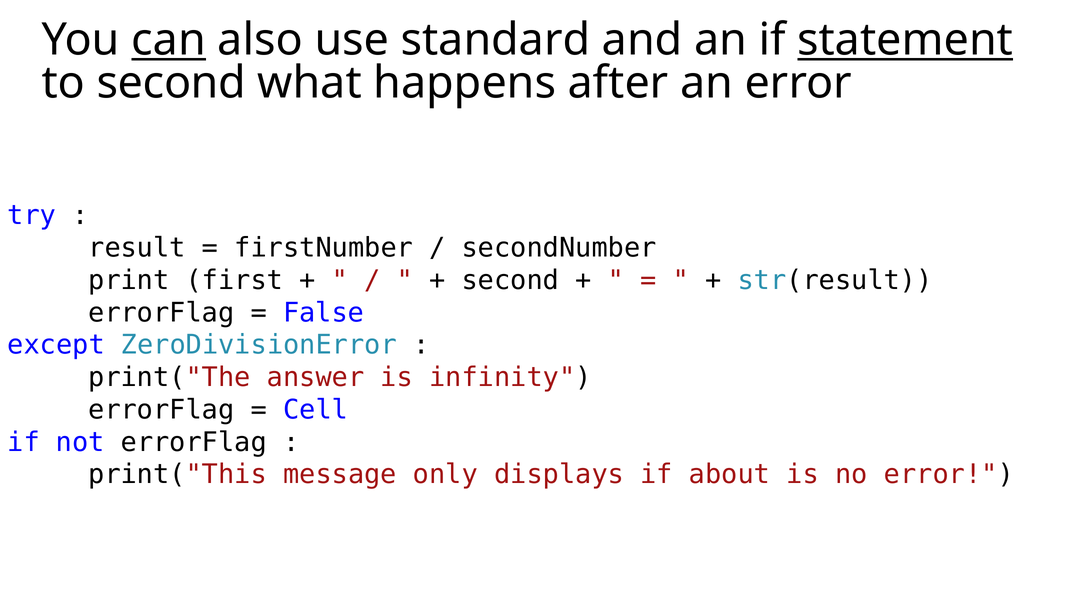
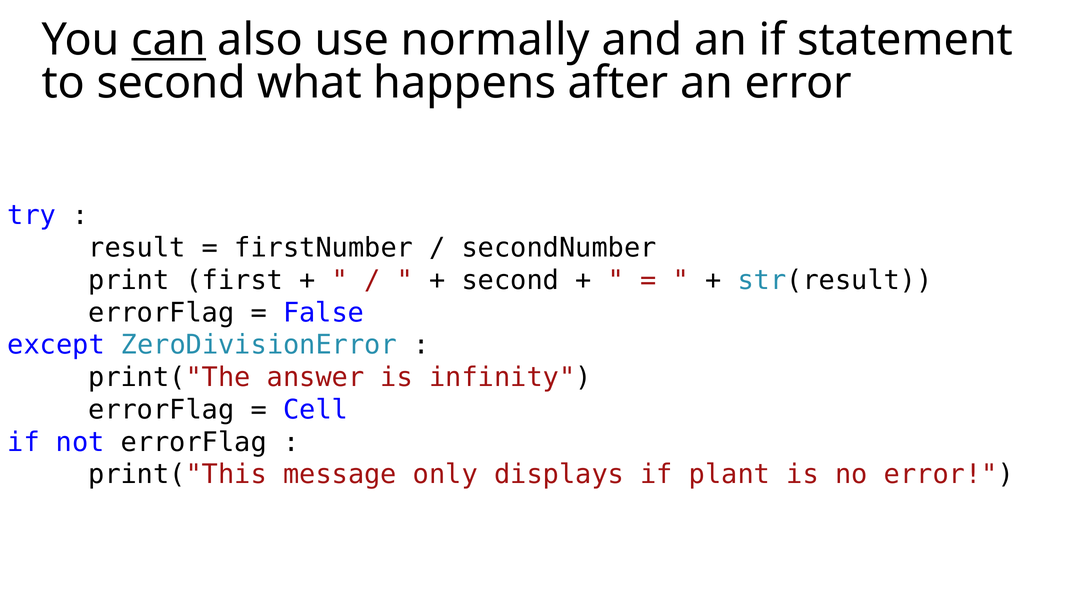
standard: standard -> normally (495, 40)
statement underline: present -> none (905, 40)
about: about -> plant (730, 474)
